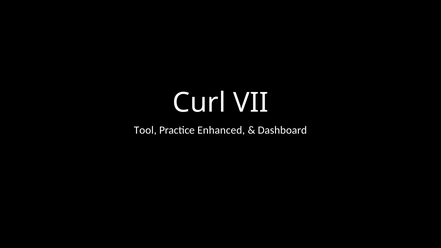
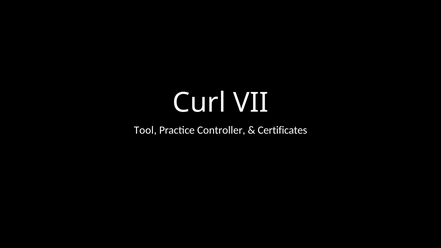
Enhanced: Enhanced -> Controller (221, 130)
Dashboard: Dashboard -> Certificates (282, 130)
